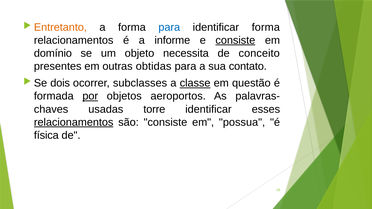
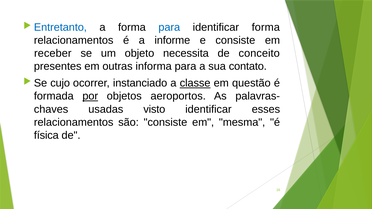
Entretanto colour: orange -> blue (60, 27)
consiste underline: present -> none (235, 40)
domínio: domínio -> receber (53, 53)
obtidas: obtidas -> informa (154, 66)
dois: dois -> cujo (60, 83)
subclasses: subclasses -> instanciado (140, 83)
torre: torre -> visto (154, 109)
relacionamentos underline: present -> none (74, 122)
possua: possua -> mesma (242, 122)
